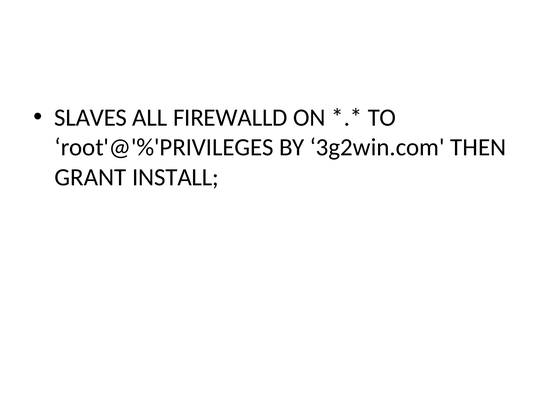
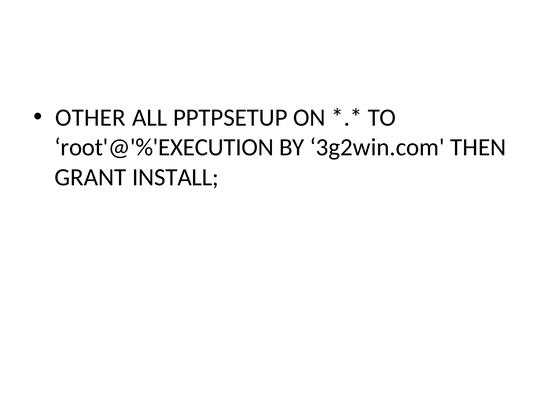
SLAVES: SLAVES -> OTHER (90, 117)
FIREWALLD: FIREWALLD -> PPTPSETUP (230, 117)
root'@'%'PRIVILEGES: root'@'%'PRIVILEGES -> root'@'%'EXECUTION (164, 147)
